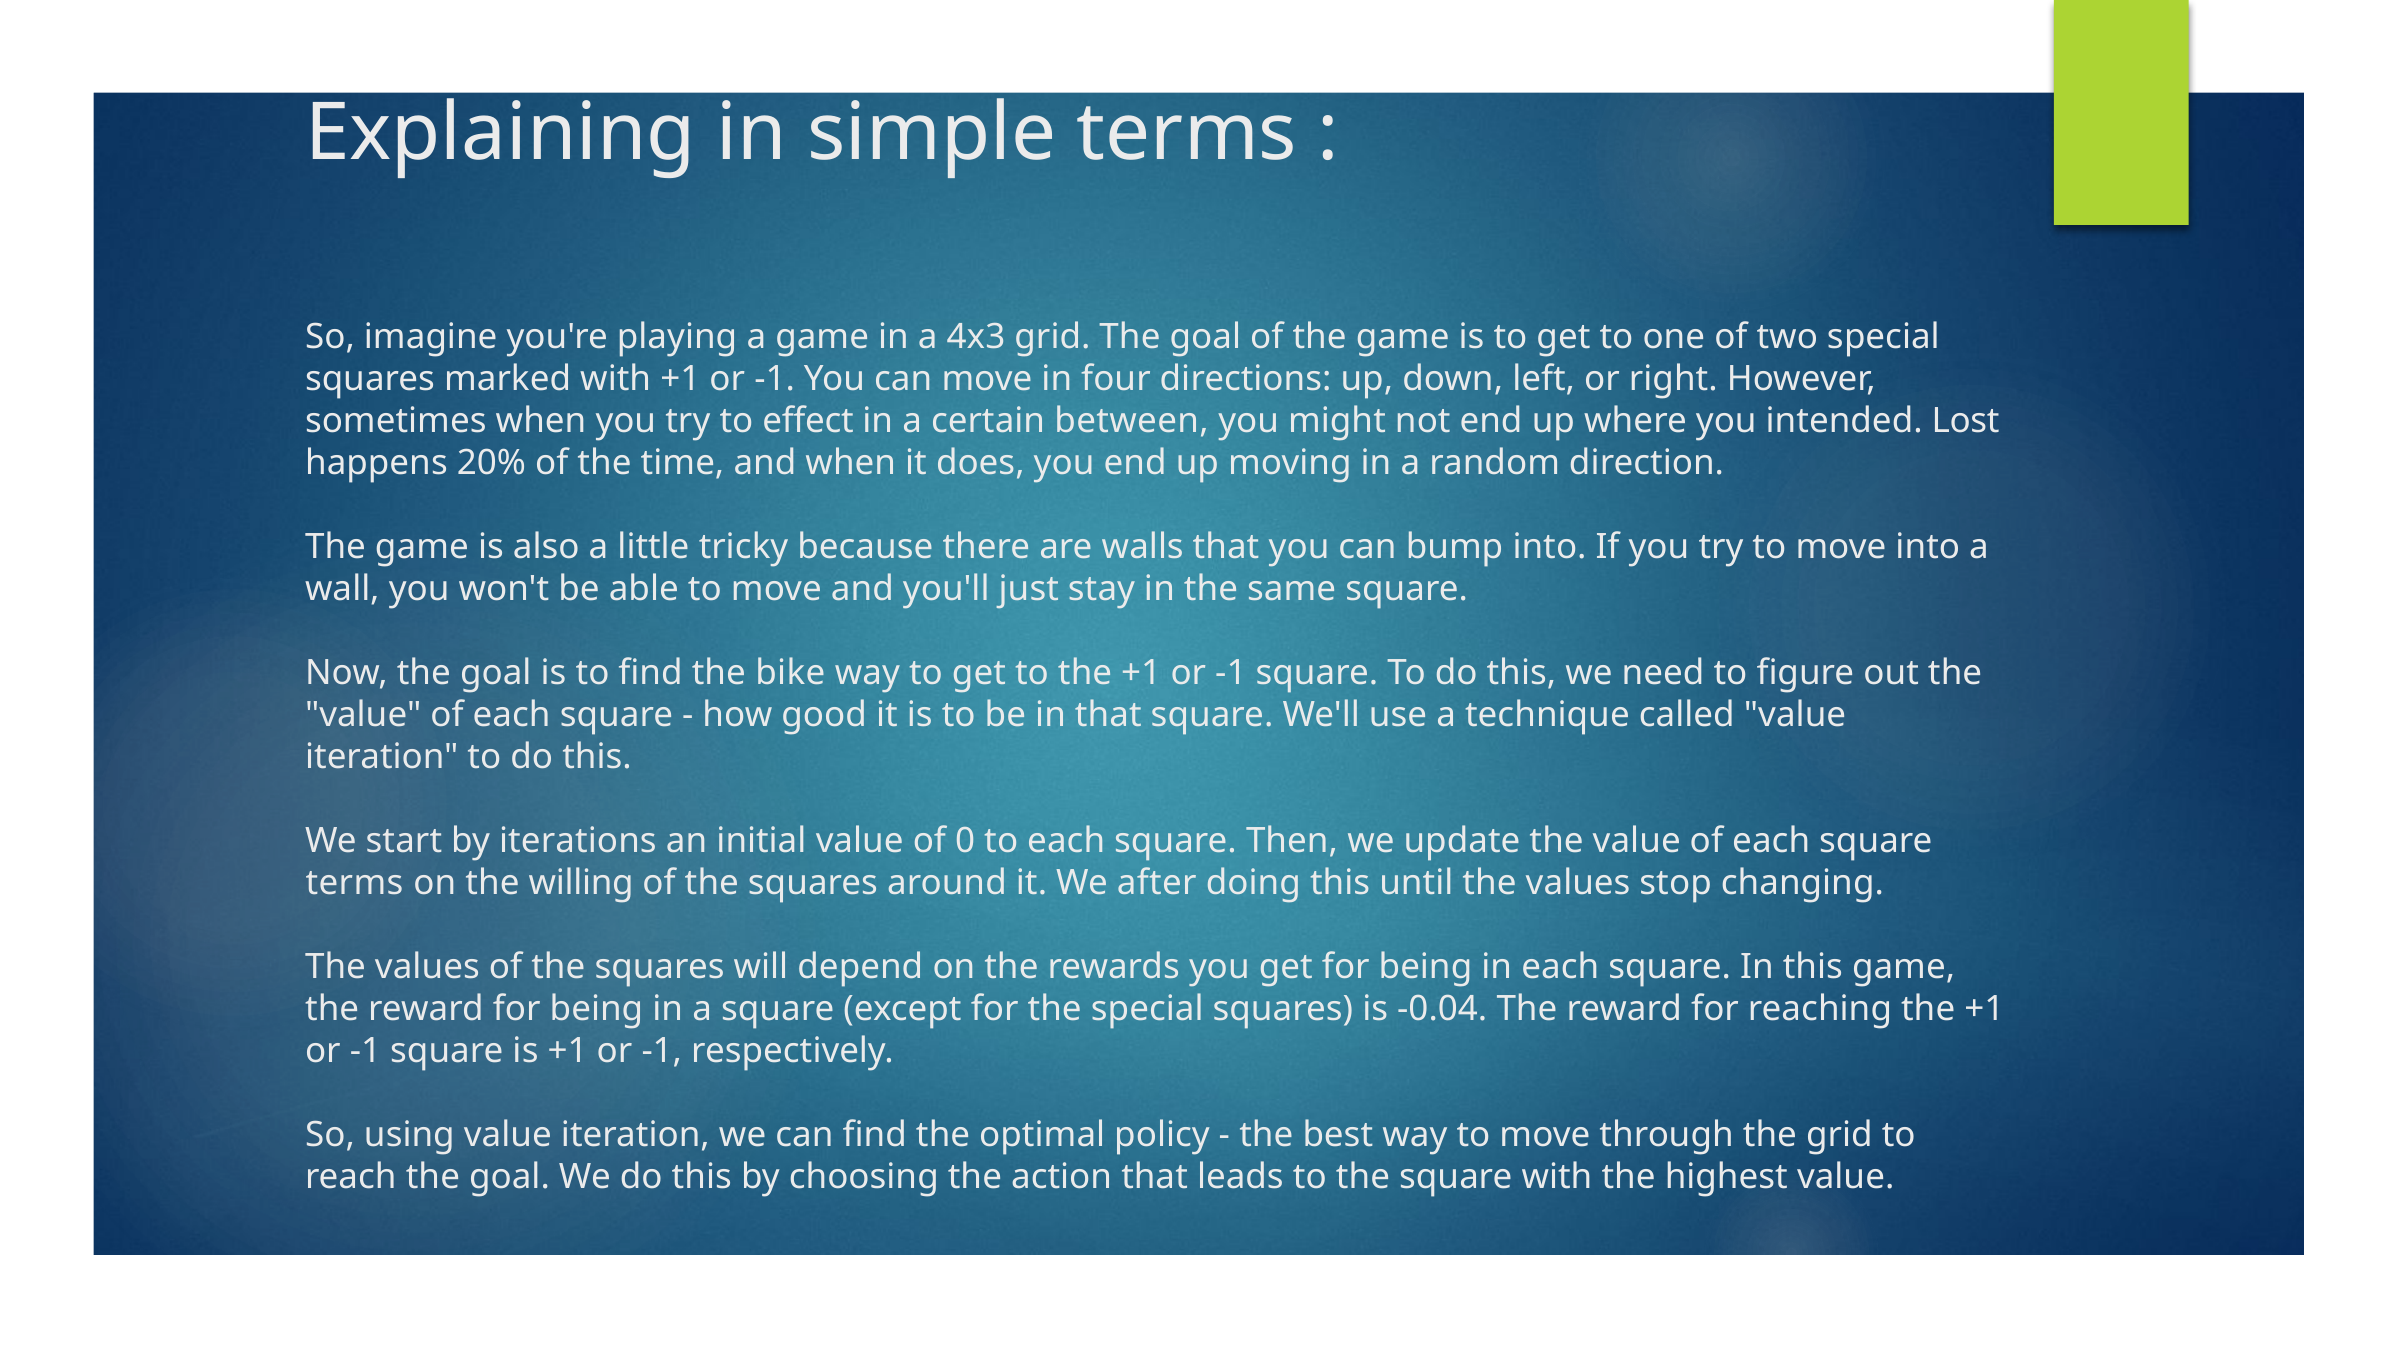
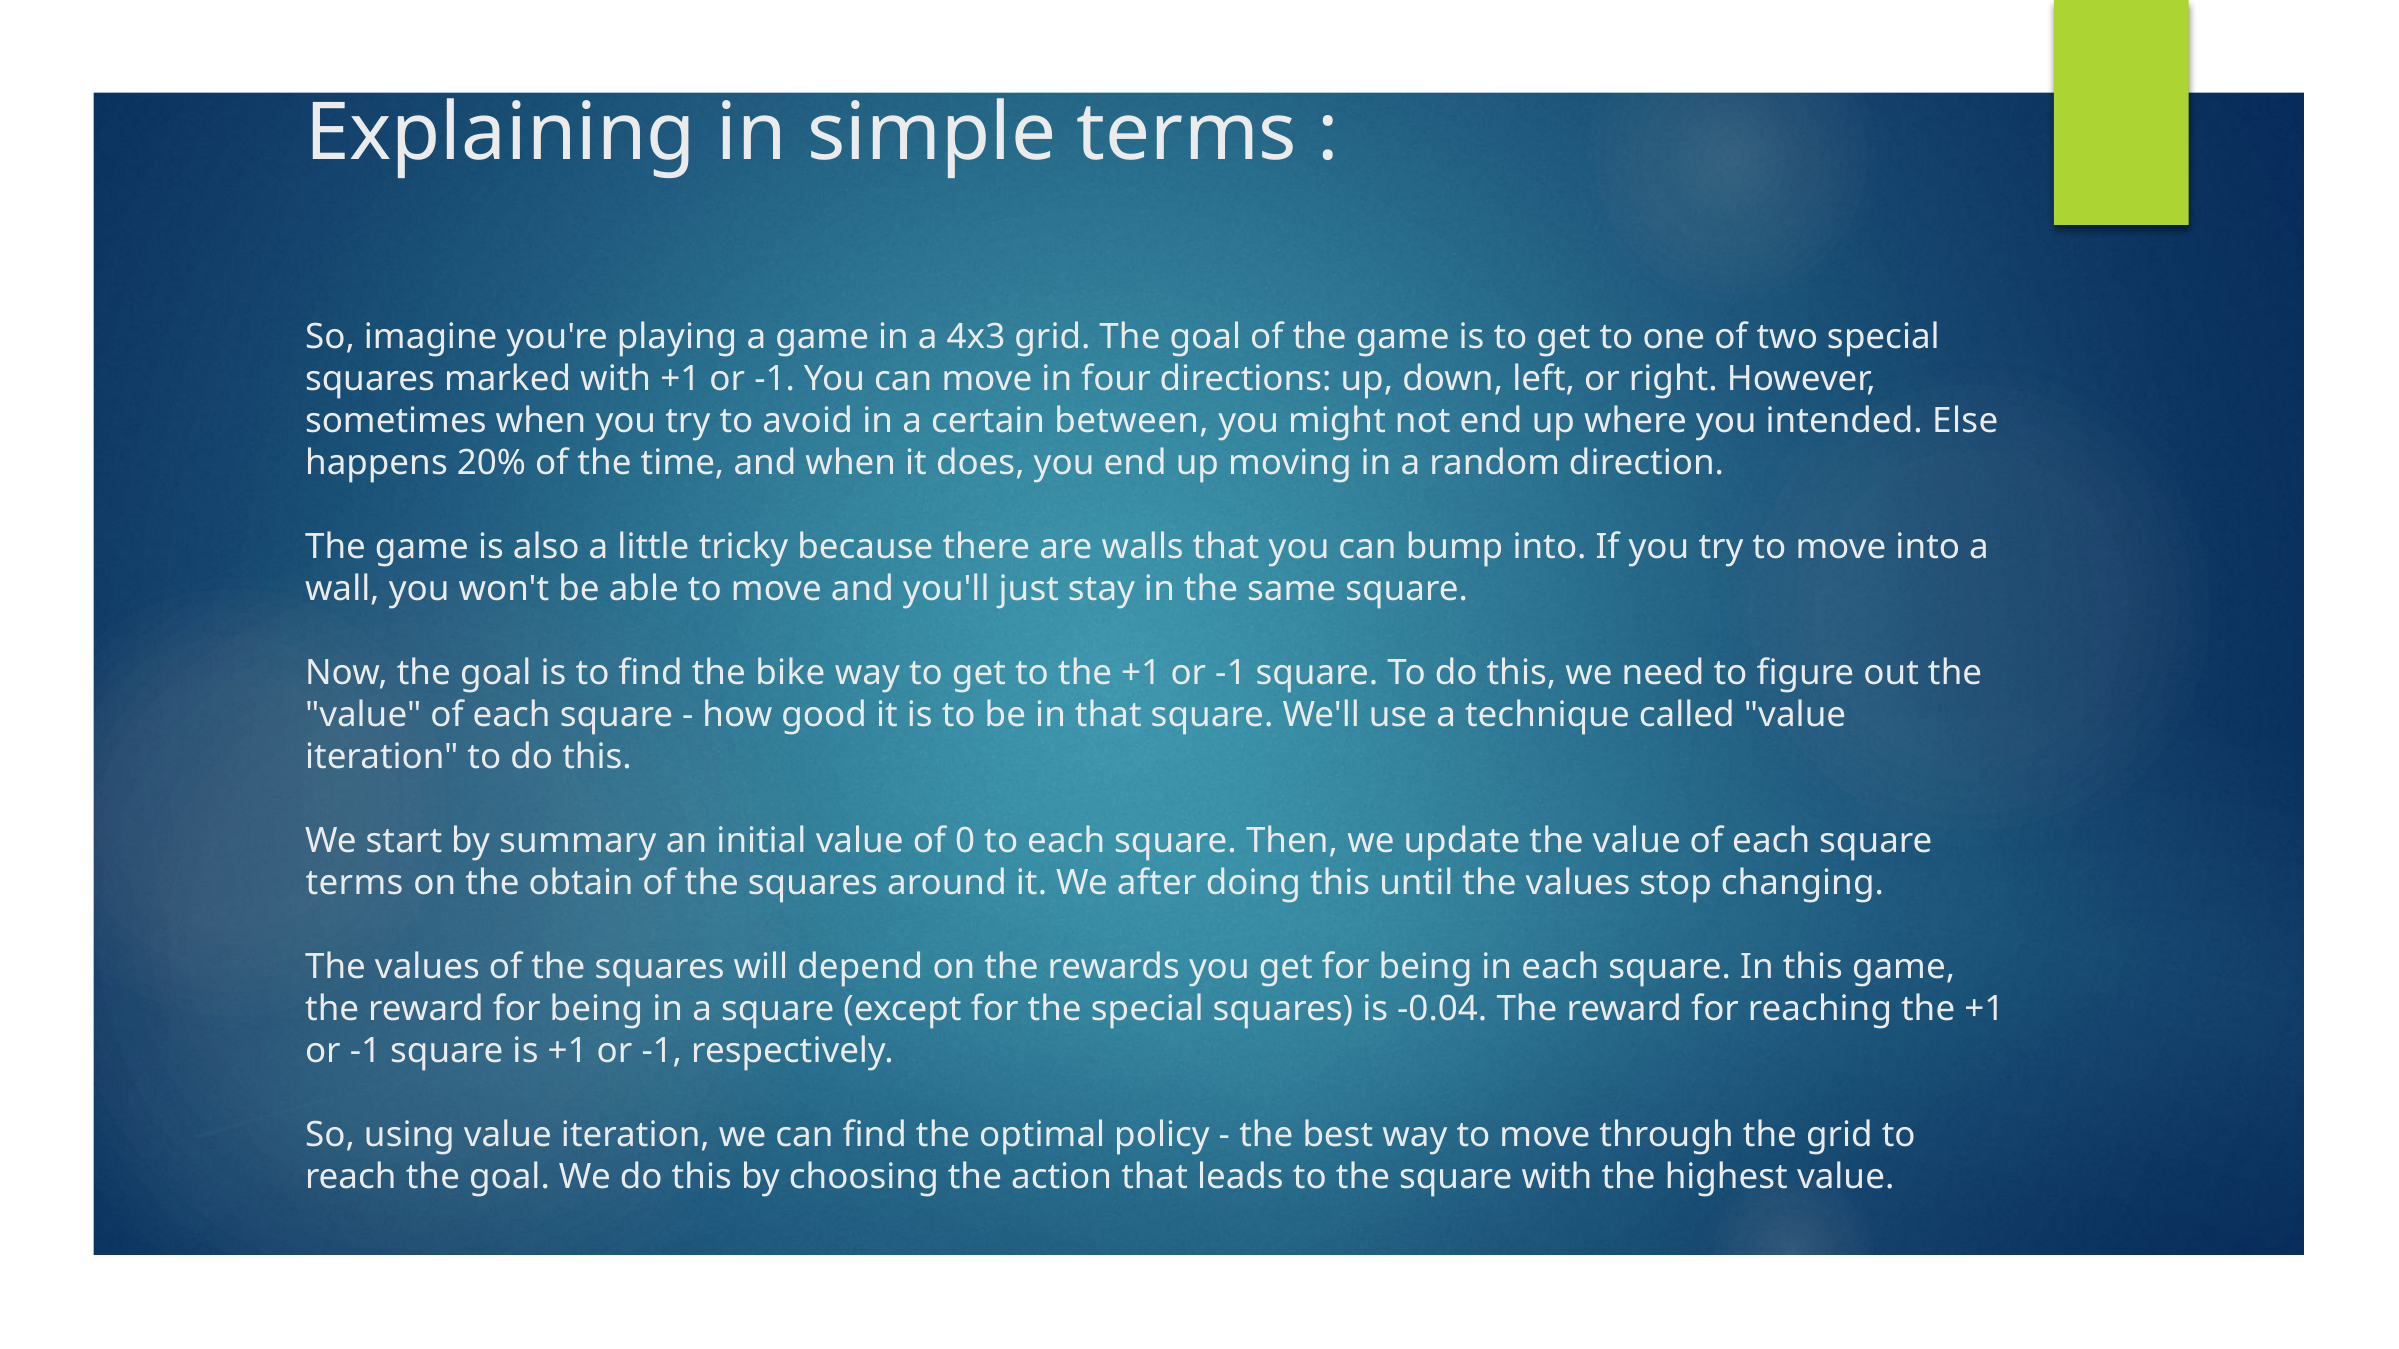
effect: effect -> avoid (808, 421)
Lost: Lost -> Else (1965, 421)
iterations: iterations -> summary (578, 841)
willing: willing -> obtain (581, 883)
